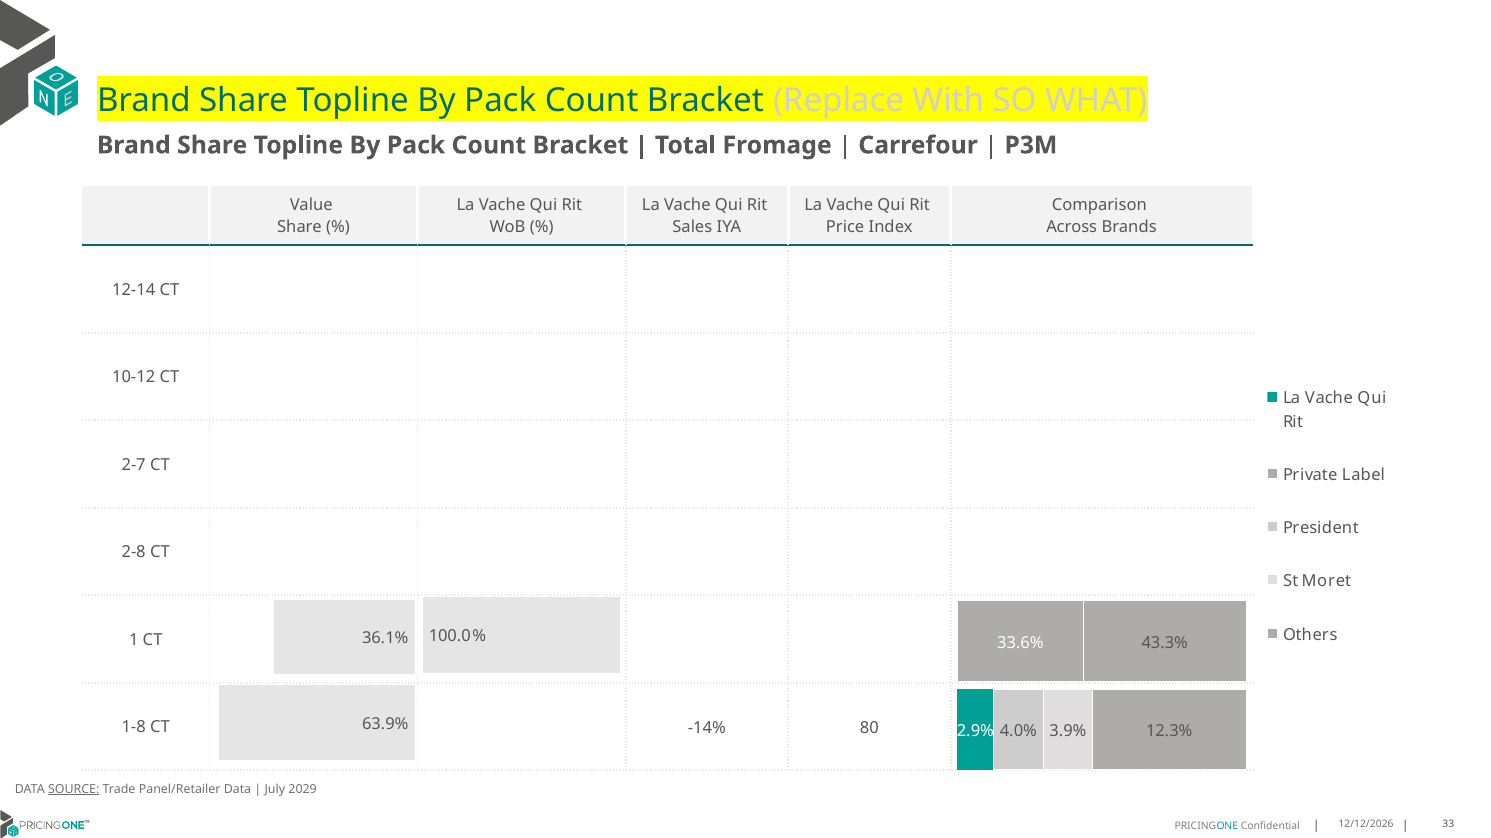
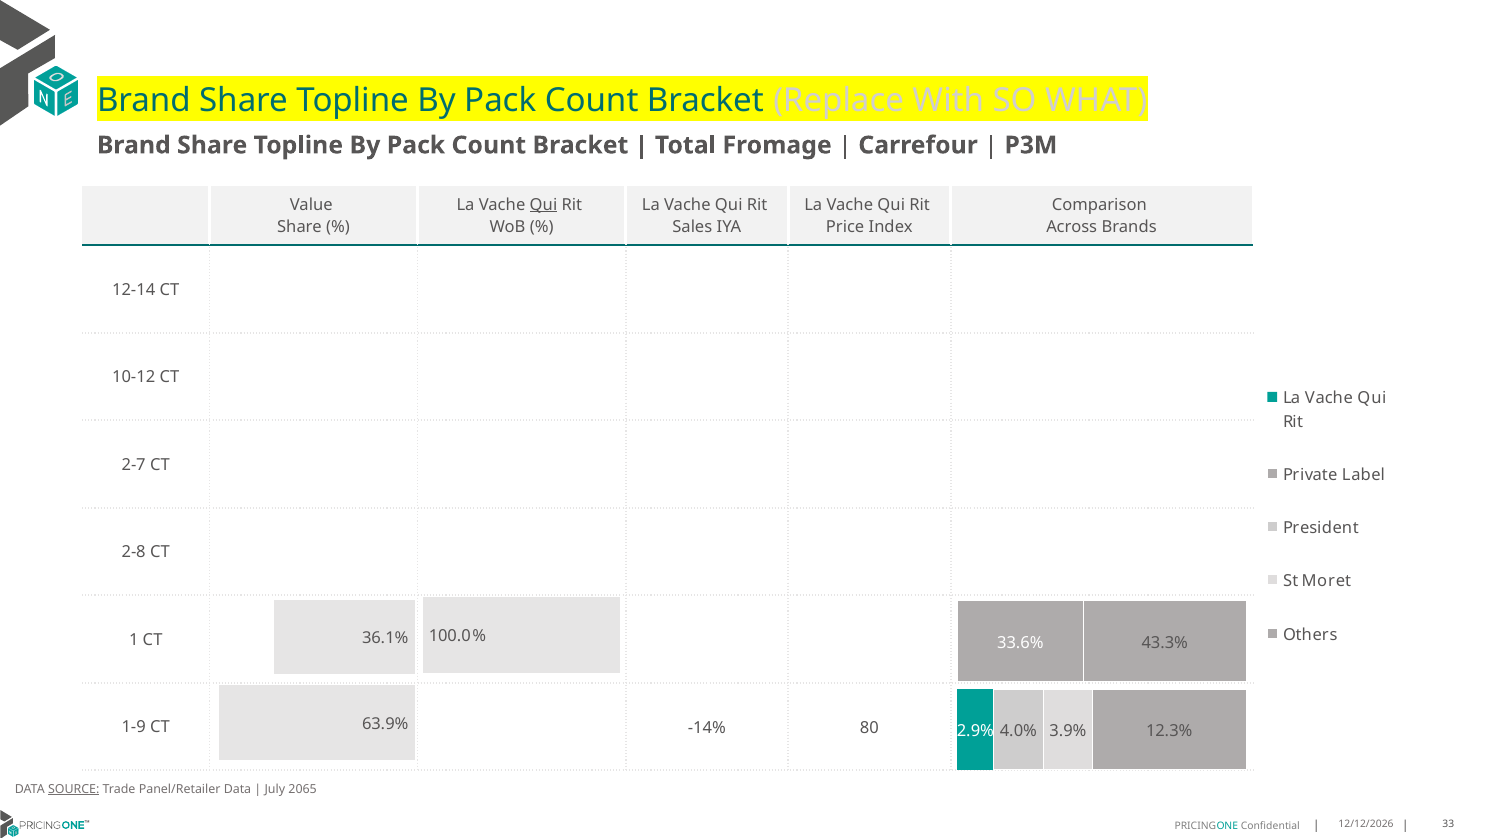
Qui underline: none -> present (544, 205)
1-8: 1-8 -> 1-9 (134, 728)
2029: 2029 -> 2065 (303, 790)
